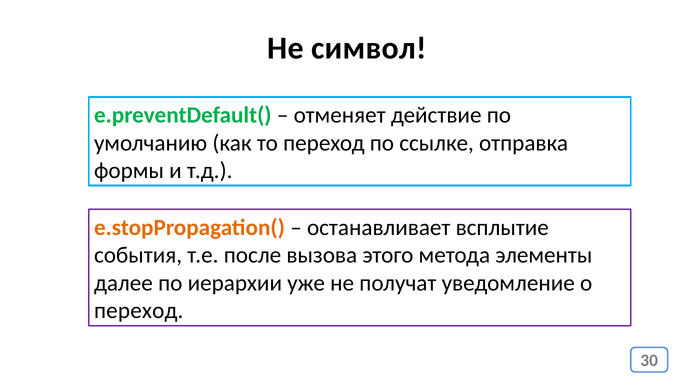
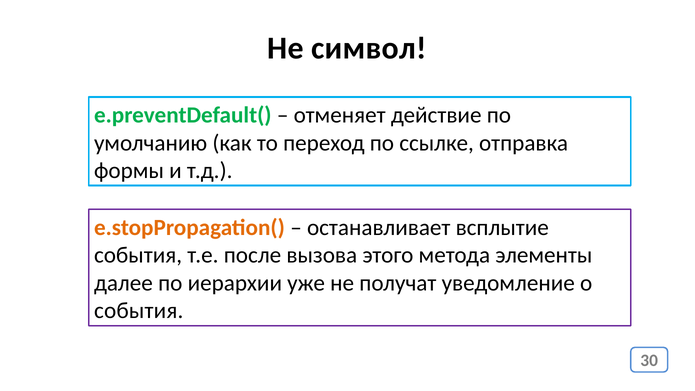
переход: переход -> события (139, 311)
